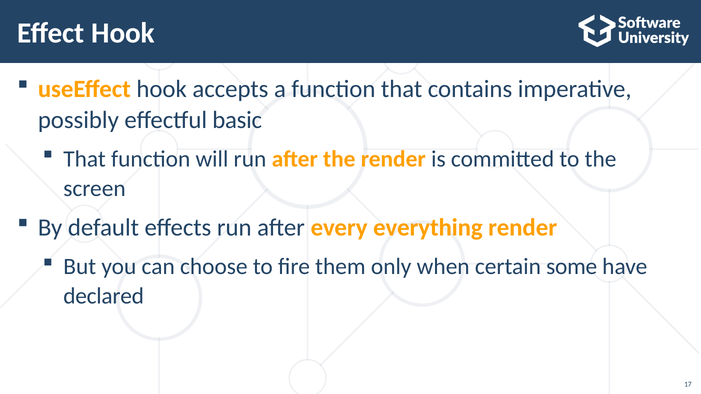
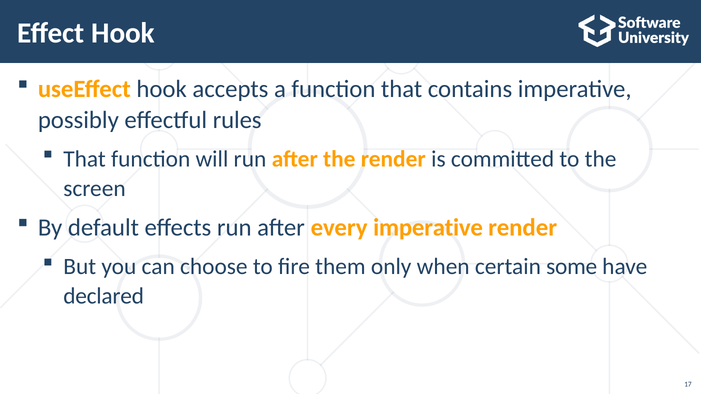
basic: basic -> rules (237, 120)
every everything: everything -> imperative (428, 228)
